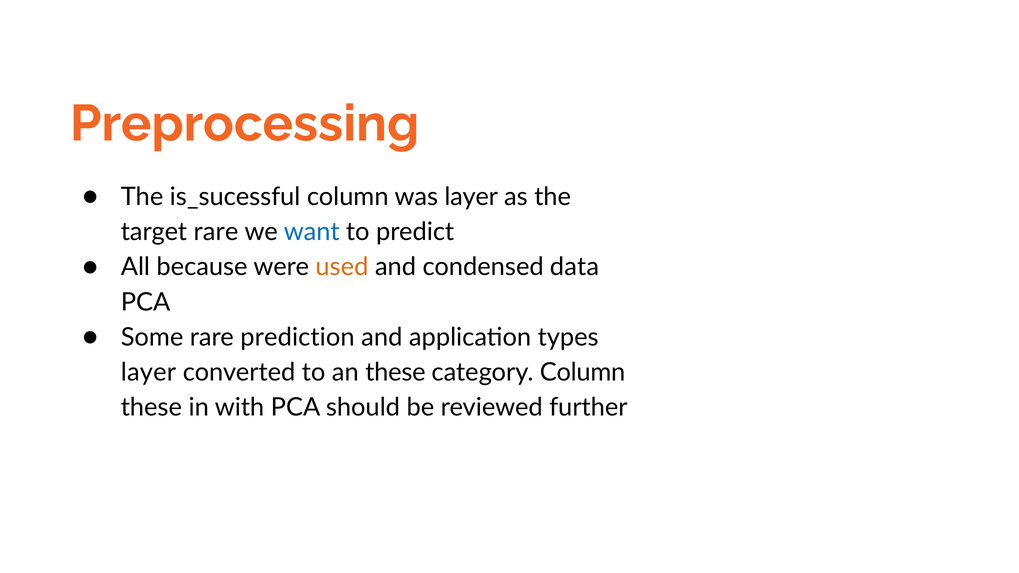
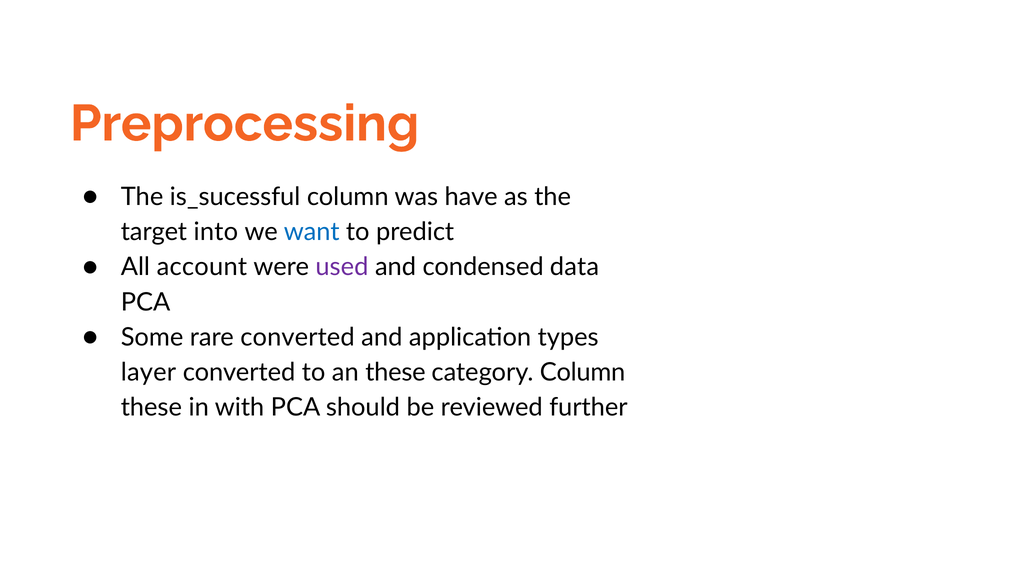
was layer: layer -> have (471, 197)
target rare: rare -> into (216, 232)
because: because -> account (202, 267)
used colour: orange -> purple (342, 267)
rare prediction: prediction -> converted (298, 337)
